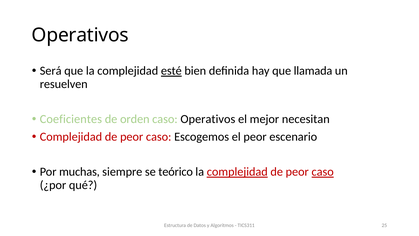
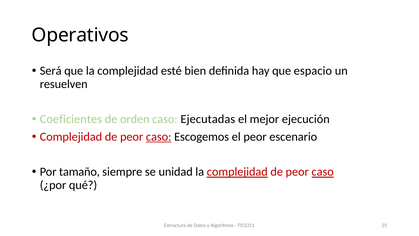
esté underline: present -> none (171, 71)
llamada: llamada -> espacio (313, 71)
caso Operativos: Operativos -> Ejecutadas (208, 119)
necesitan: necesitan -> ejecución (306, 119)
caso underline: none -> present (159, 137)
muchas: muchas -> tamaño (79, 172)
teórico: teórico -> unidad (176, 172)
